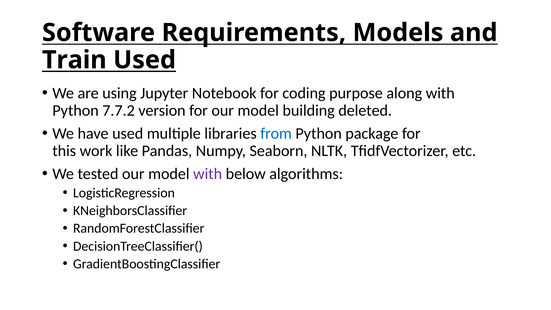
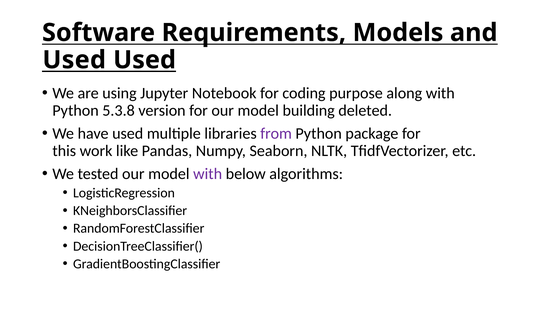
Train: Train -> Used (74, 60)
7.7.2: 7.7.2 -> 5.3.8 (119, 110)
from colour: blue -> purple (276, 134)
